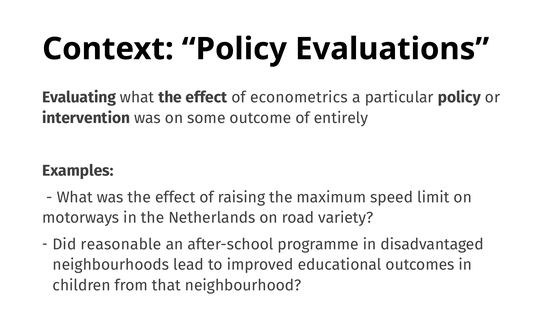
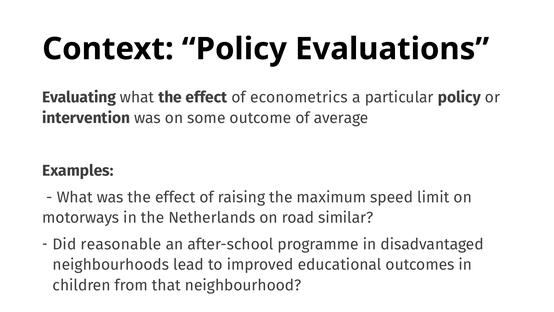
entirely: entirely -> average (341, 118)
variety: variety -> similar (346, 218)
